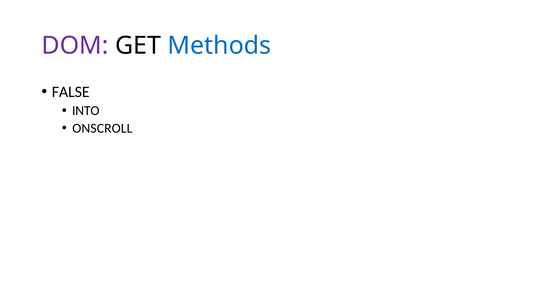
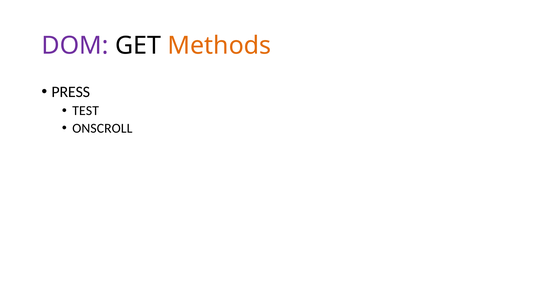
Methods colour: blue -> orange (219, 46)
FALSE: FALSE -> PRESS (71, 92)
INTO: INTO -> TEST (86, 111)
